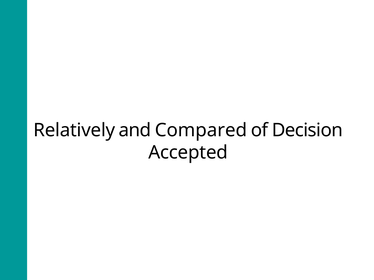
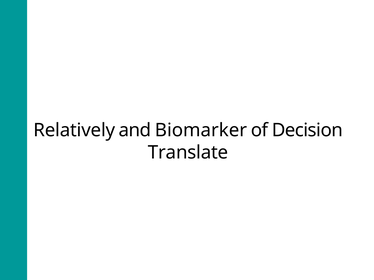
Compared: Compared -> Biomarker (201, 130)
Accepted: Accepted -> Translate (188, 153)
